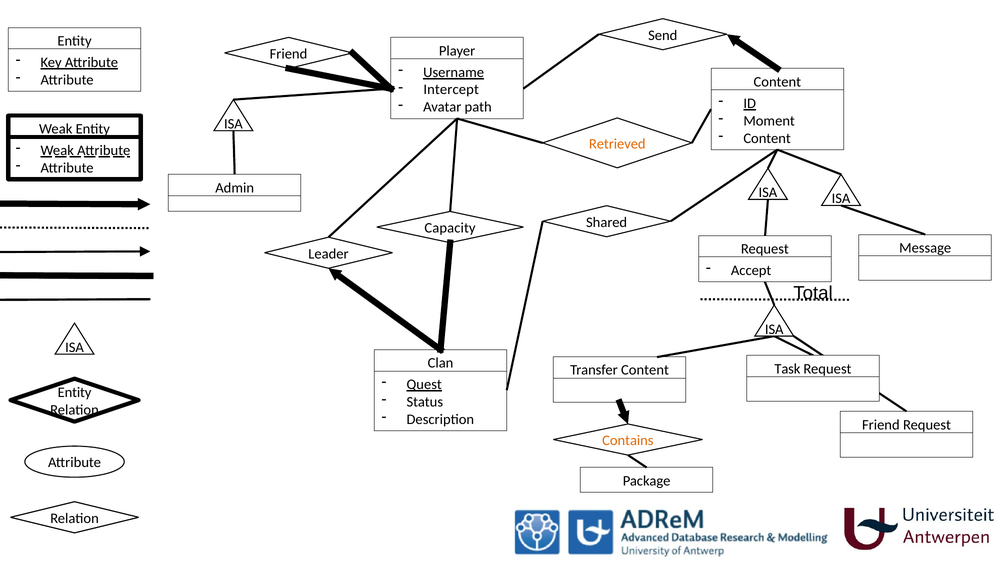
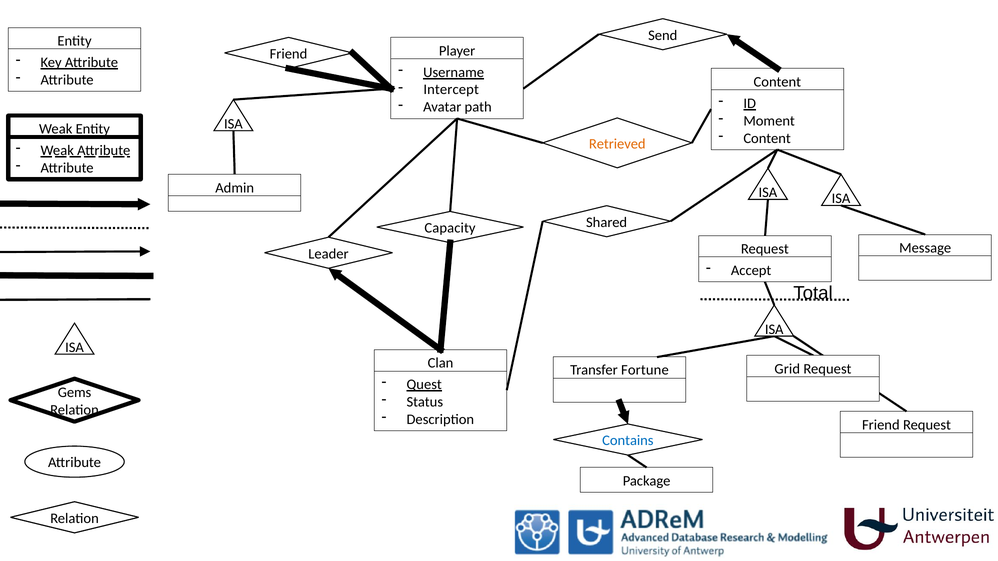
Task: Task -> Grid (787, 369)
Transfer Content: Content -> Fortune (645, 370)
Entity: Entity -> Gems (75, 393)
Contains colour: orange -> blue (628, 441)
